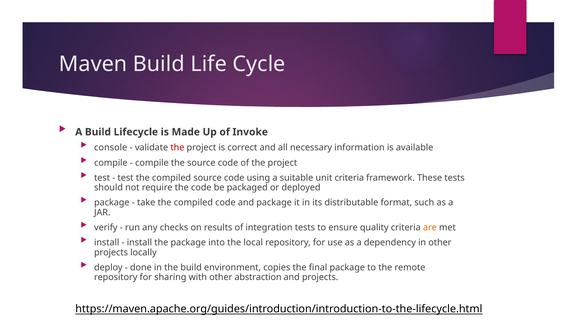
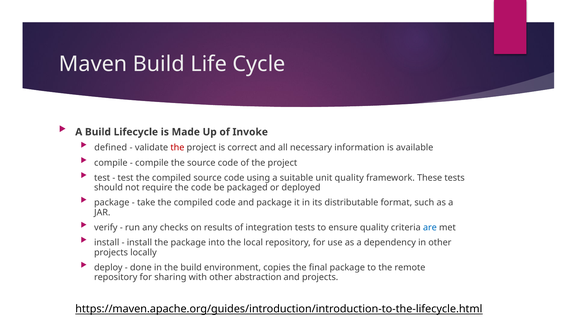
console: console -> defined (111, 148)
unit criteria: criteria -> quality (349, 178)
are colour: orange -> blue (430, 228)
